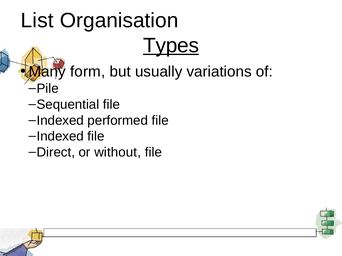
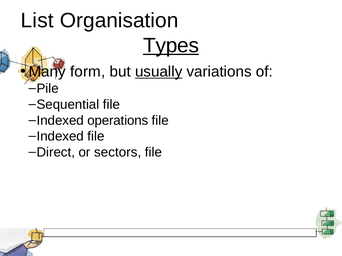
usually underline: none -> present (159, 72)
performed: performed -> operations (118, 121)
without: without -> sectors (118, 153)
